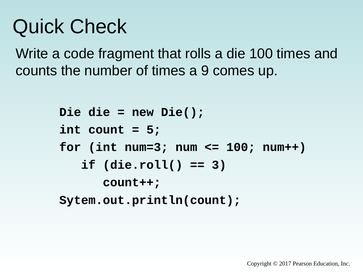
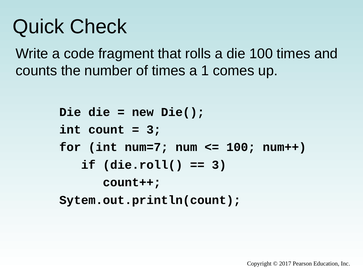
9: 9 -> 1 (205, 71)
5: 5 -> 3 (154, 129)
num=3: num=3 -> num=7 (146, 147)
